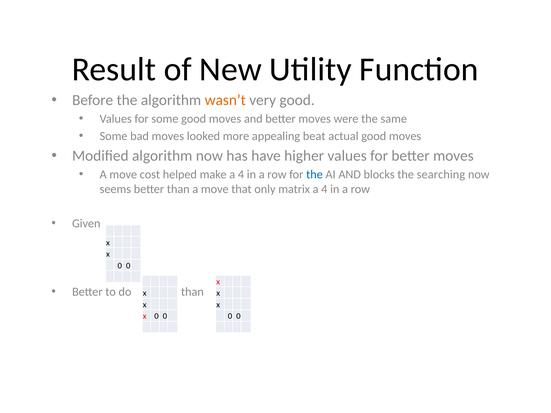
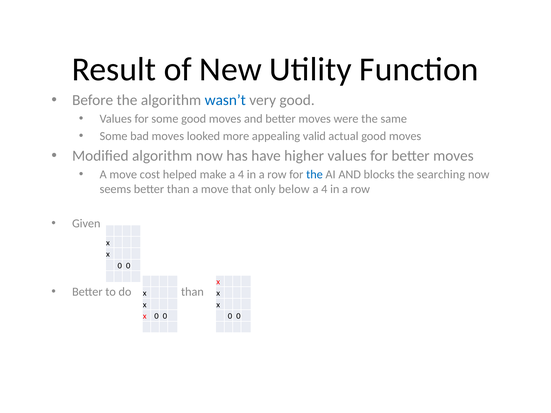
wasn’t colour: orange -> blue (225, 100)
beat: beat -> valid (314, 136)
matrix: matrix -> below (294, 189)
